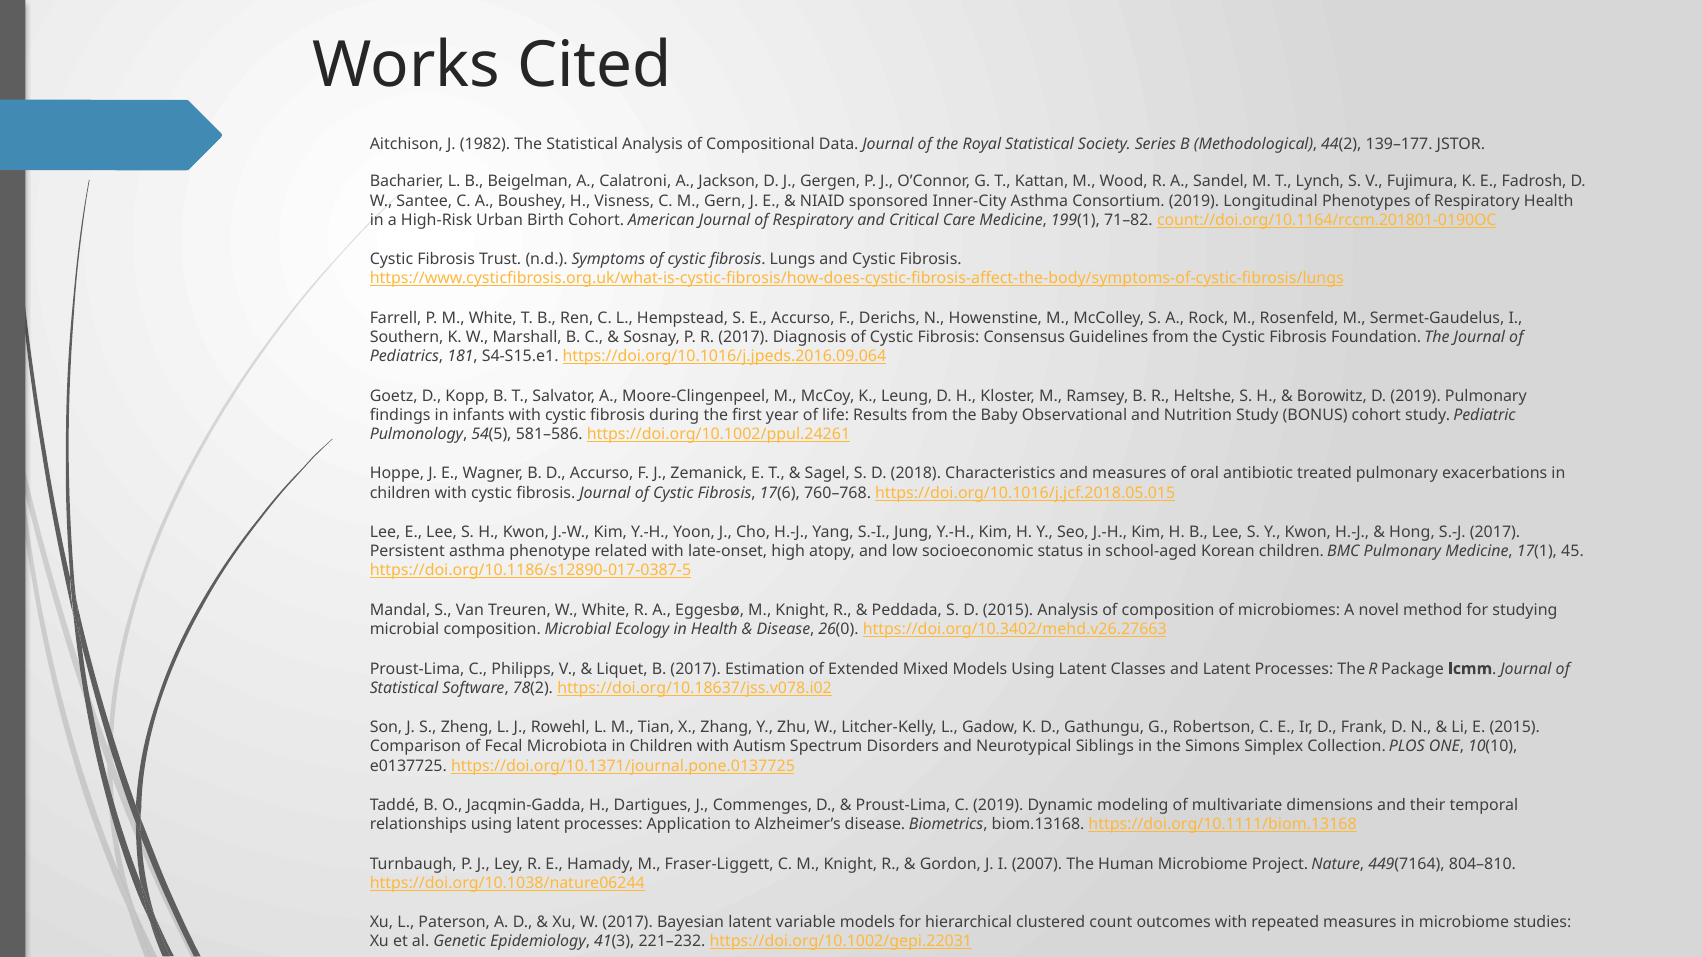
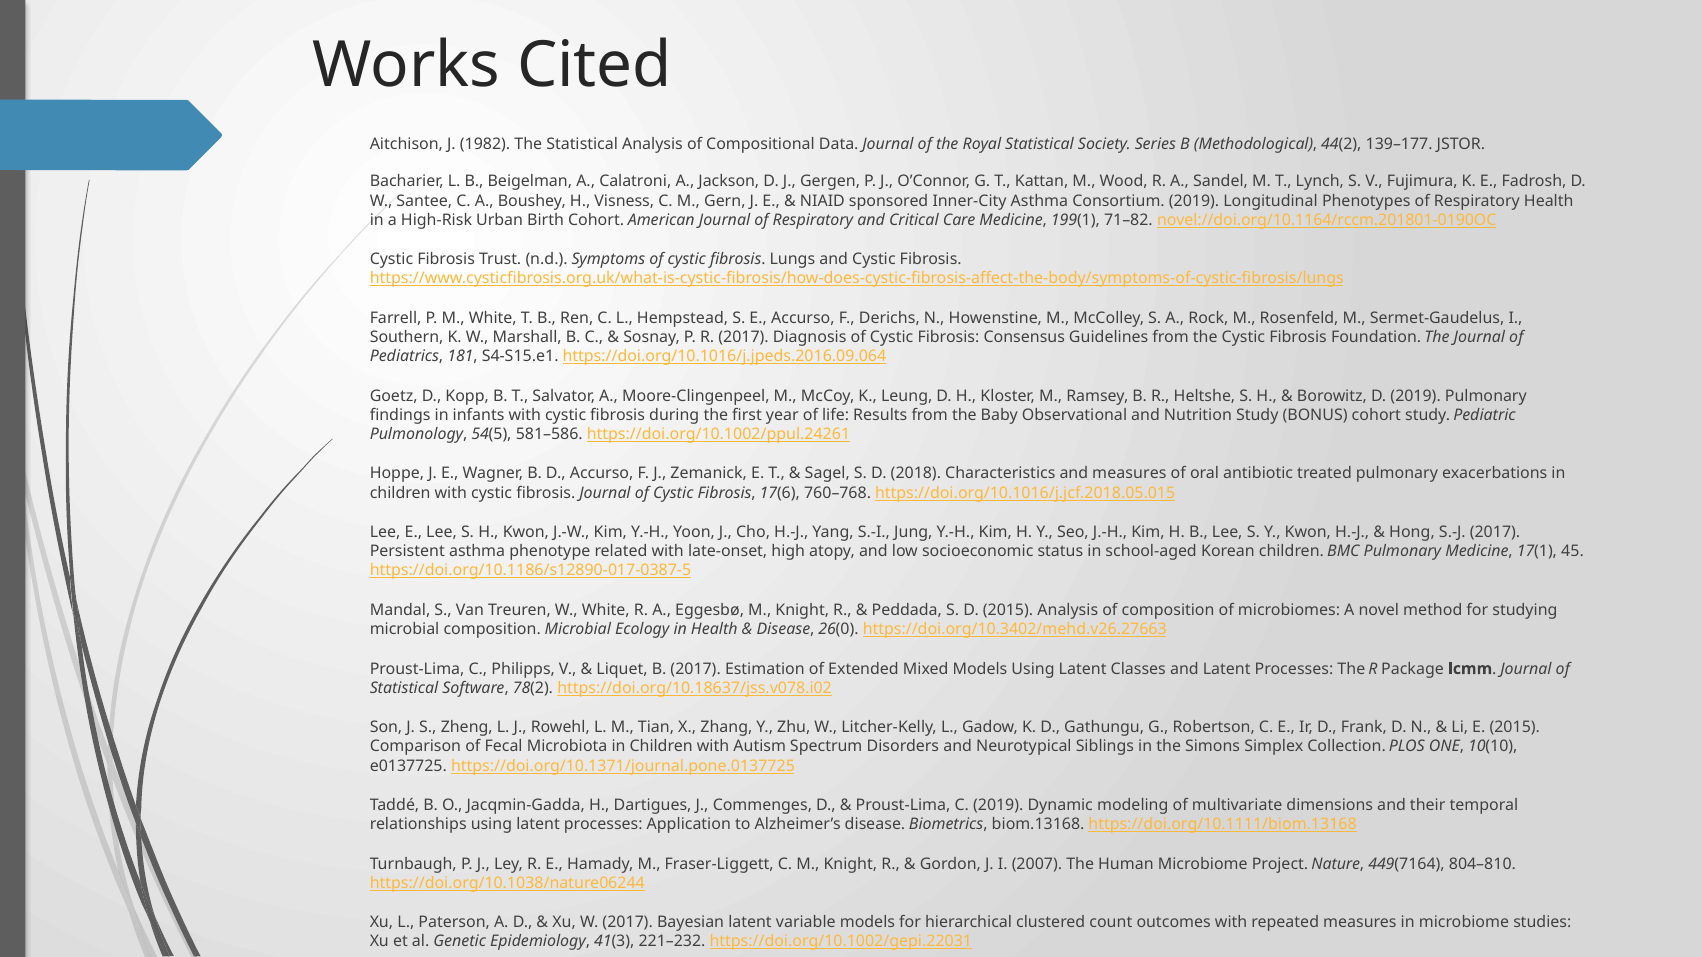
count://doi.org/10.1164/rccm.201801-0190OC: count://doi.org/10.1164/rccm.201801-0190OC -> novel://doi.org/10.1164/rccm.201801-0190OC (1327, 220)
